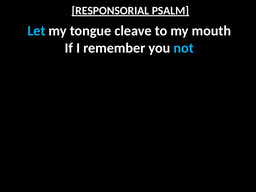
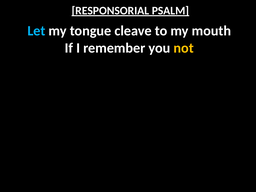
not colour: light blue -> yellow (184, 48)
